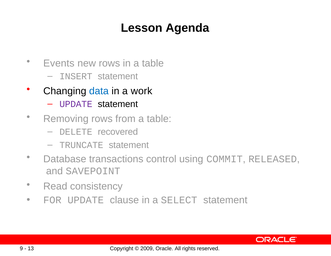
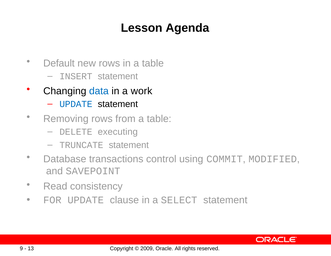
Events: Events -> Default (59, 63)
UPDATE colour: purple -> blue (76, 104)
recovered: recovered -> executing (118, 132)
RELEASED: RELEASED -> MODIFIED (273, 159)
